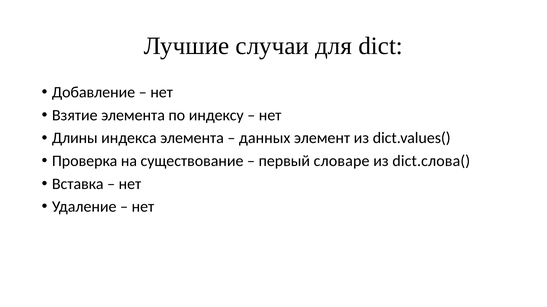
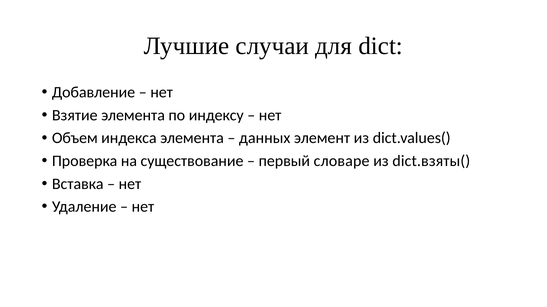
Длины: Длины -> Объем (75, 138)
dict.слова(: dict.слова( -> dict.взяты( (431, 161)
